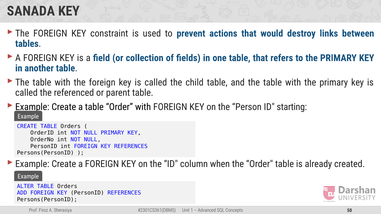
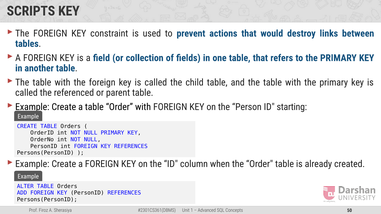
SANADA: SANADA -> SCRIPTS (31, 11)
